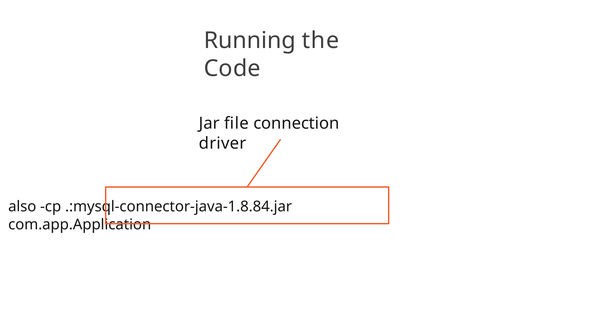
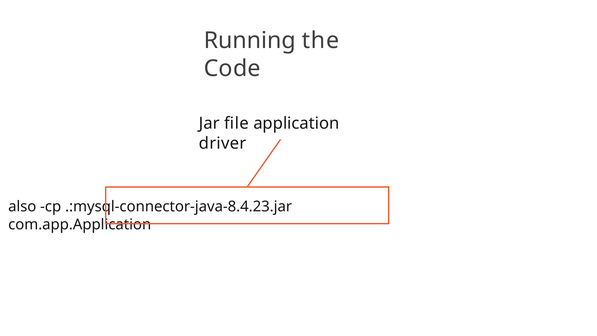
connection: connection -> application (296, 123)
.:mysql-connector-java-1.8.84.jar: .:mysql-connector-java-1.8.84.jar -> .:mysql-connector-java-8.4.23.jar (179, 206)
